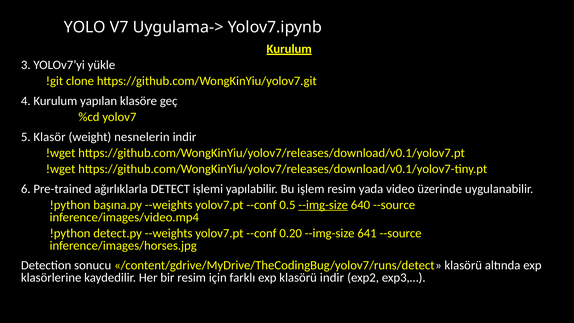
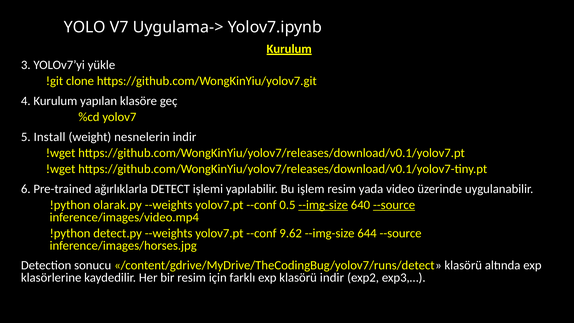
Klasör: Klasör -> Install (50, 137)
başına.py: başına.py -> olarak.py (118, 205)
--source underline: none -> present (394, 205)
0.20: 0.20 -> 9.62 (291, 233)
641: 641 -> 644 (367, 233)
